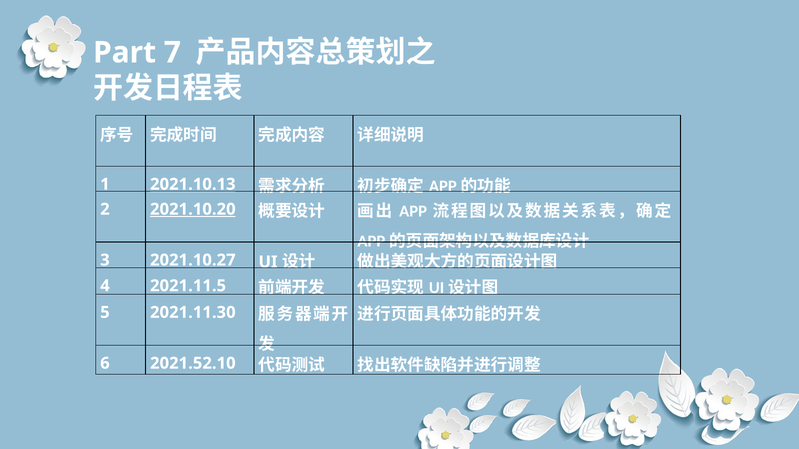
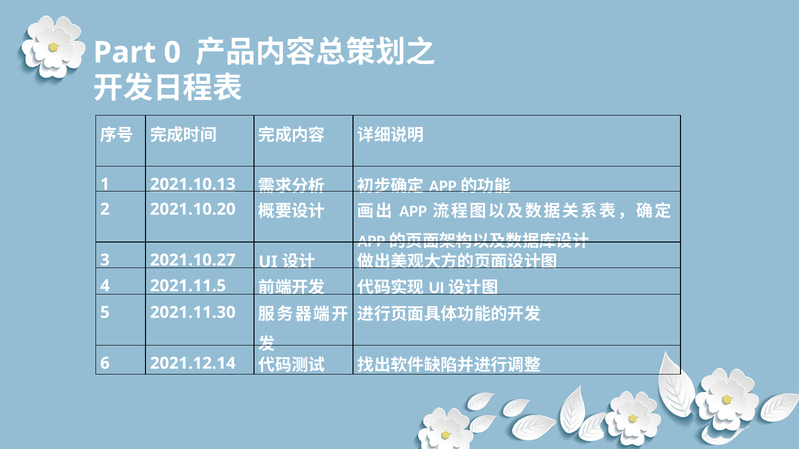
7: 7 -> 0 (172, 53)
2021.10.20 underline: present -> none (193, 209)
2021.52.10: 2021.52.10 -> 2021.12.14 (193, 364)
